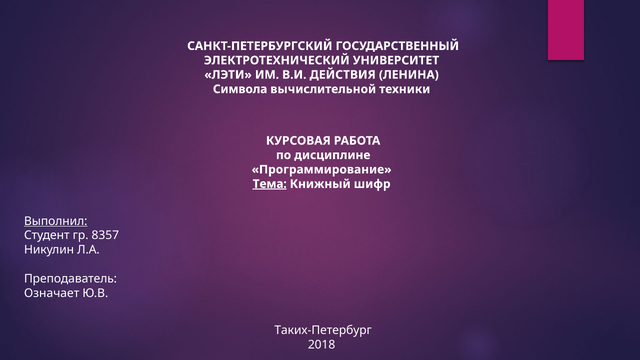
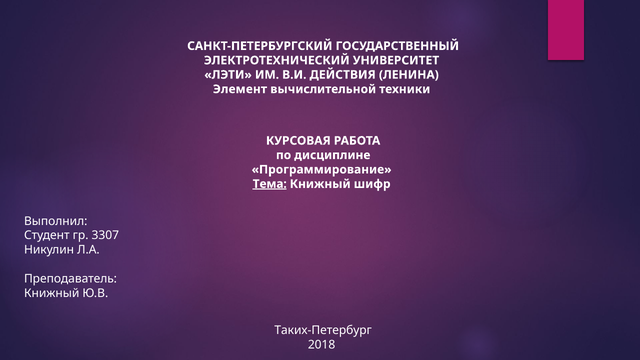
Символа: Символа -> Элемент (240, 89)
Выполнил underline: present -> none (56, 221)
8357: 8357 -> 3307 (105, 235)
Означает: Означает -> Книжный (52, 293)
